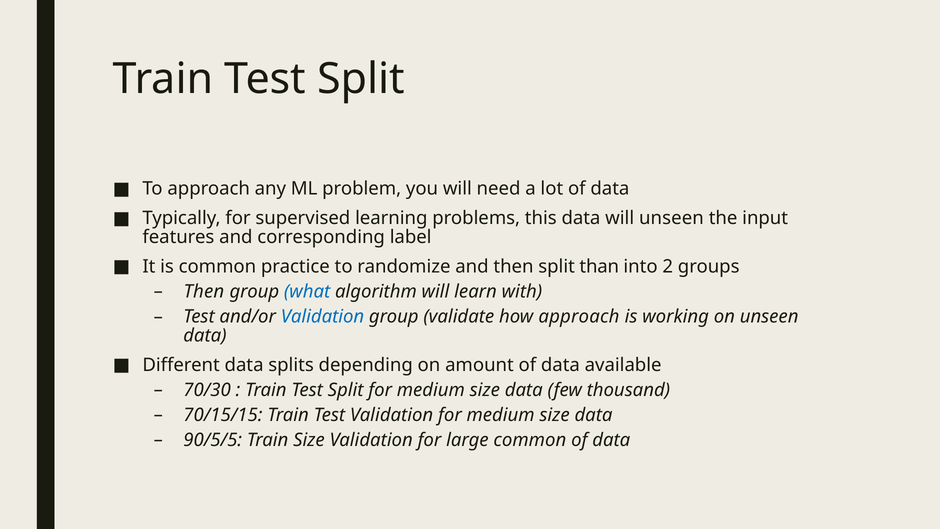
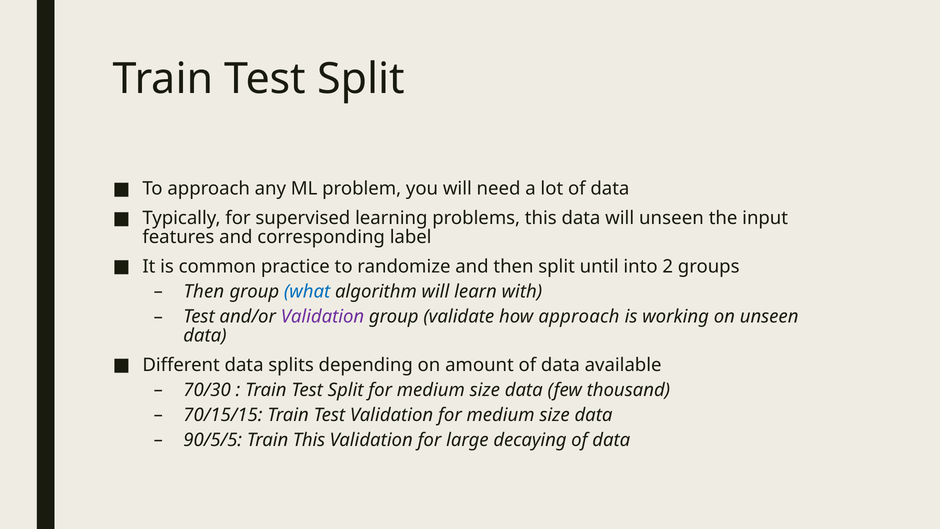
than: than -> until (599, 266)
Validation colour: blue -> purple (322, 316)
Train Size: Size -> This (309, 440)
large common: common -> decaying (530, 440)
